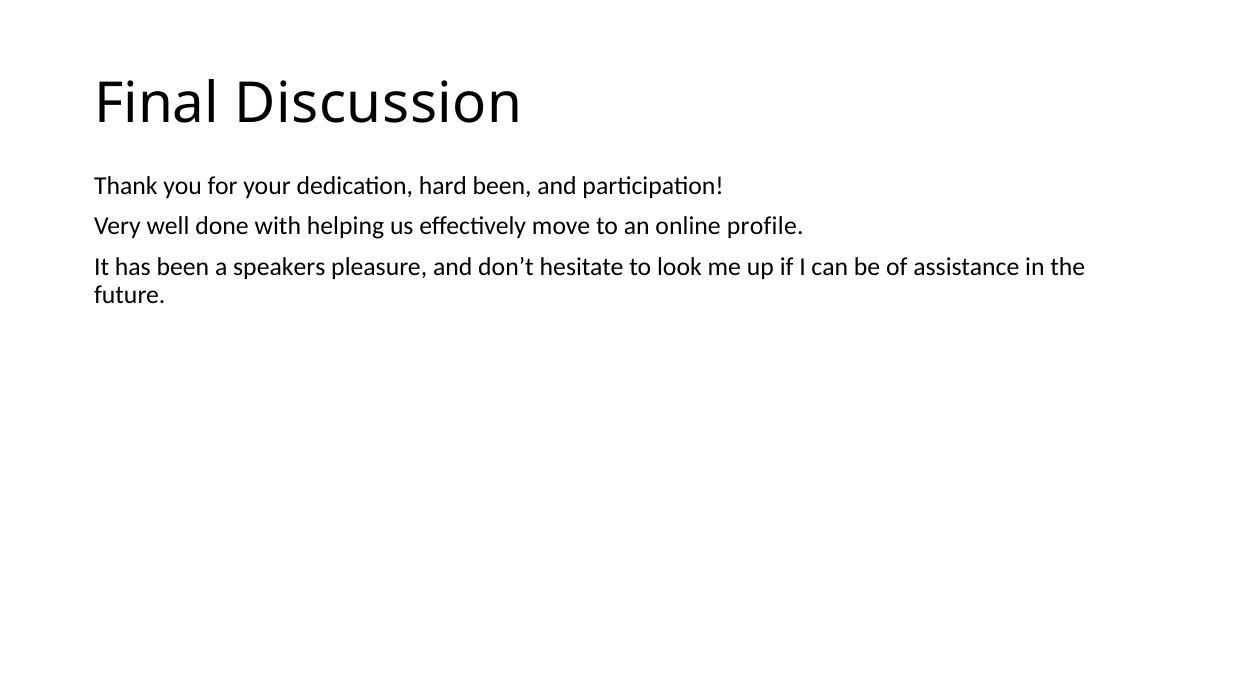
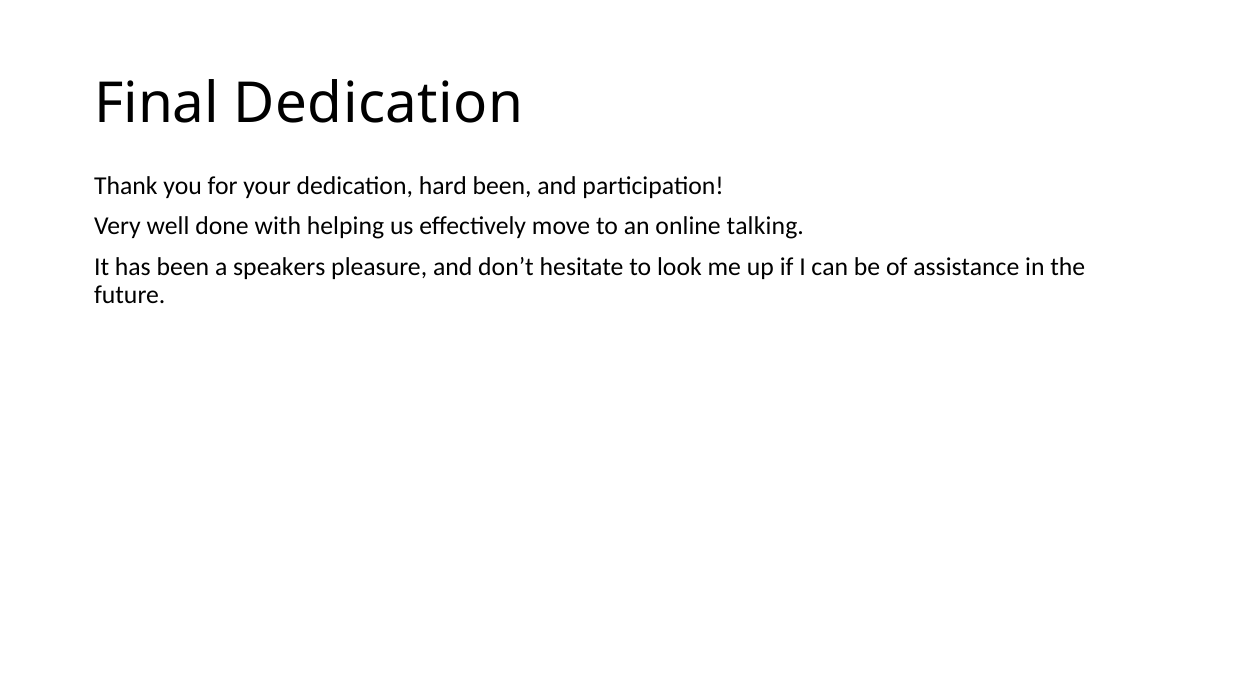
Final Discussion: Discussion -> Dedication (379, 104)
profile: profile -> talking (765, 227)
